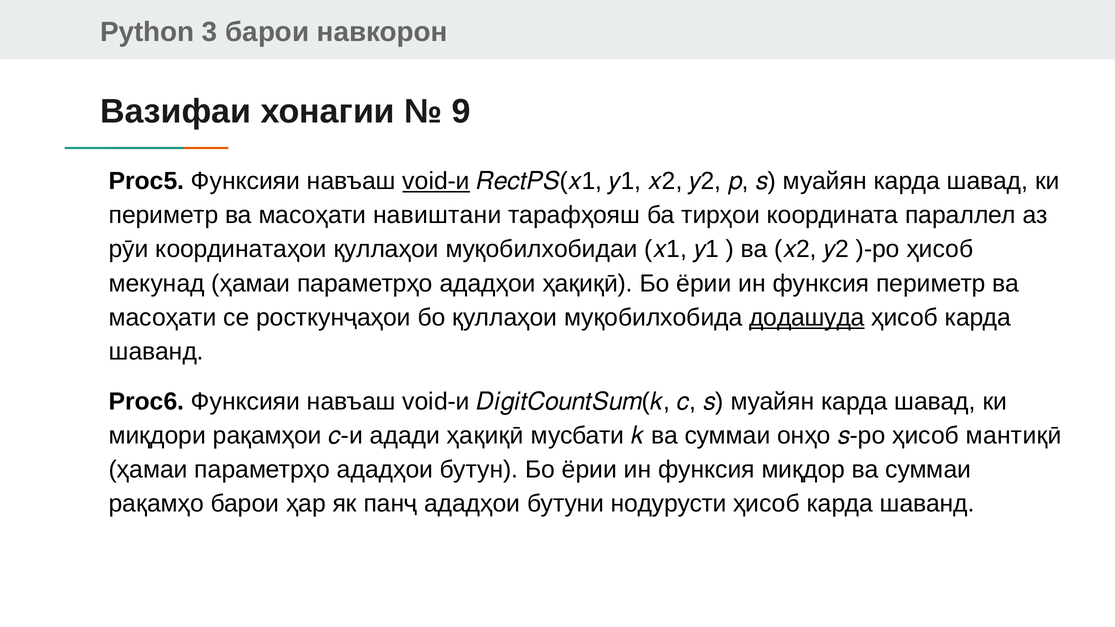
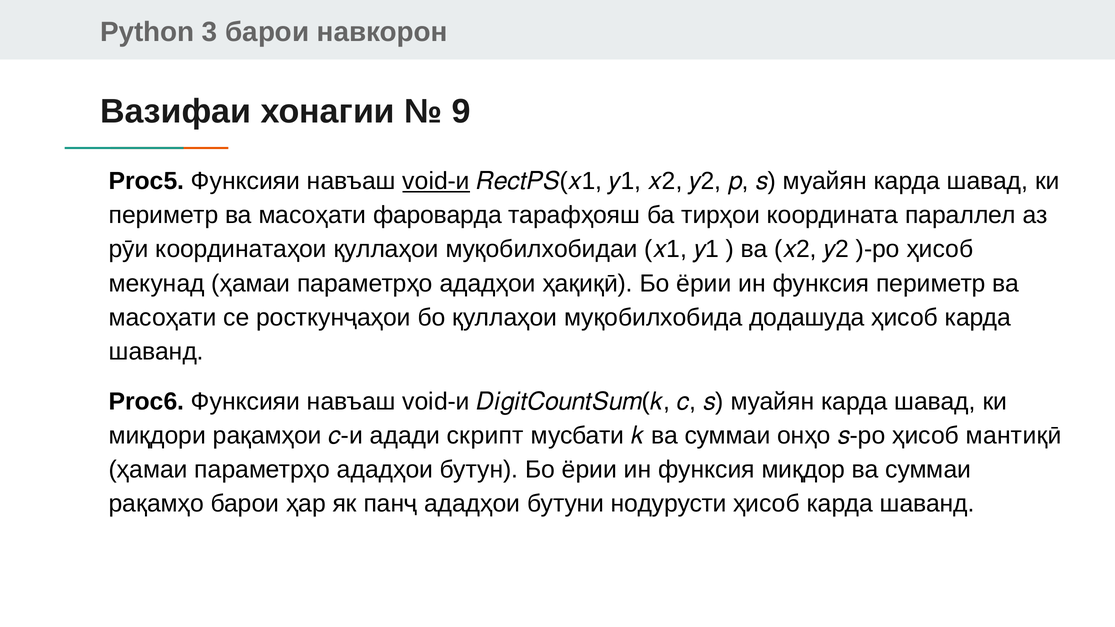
навиштани: навиштани -> фароварда (437, 215)
додашуда underline: present -> none (807, 318)
адади ҳақиқӣ: ҳақиқӣ -> скрипт (485, 436)
